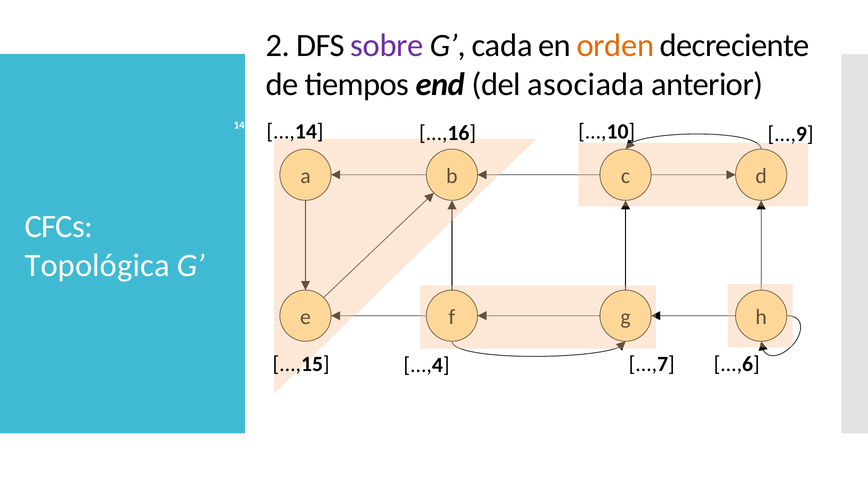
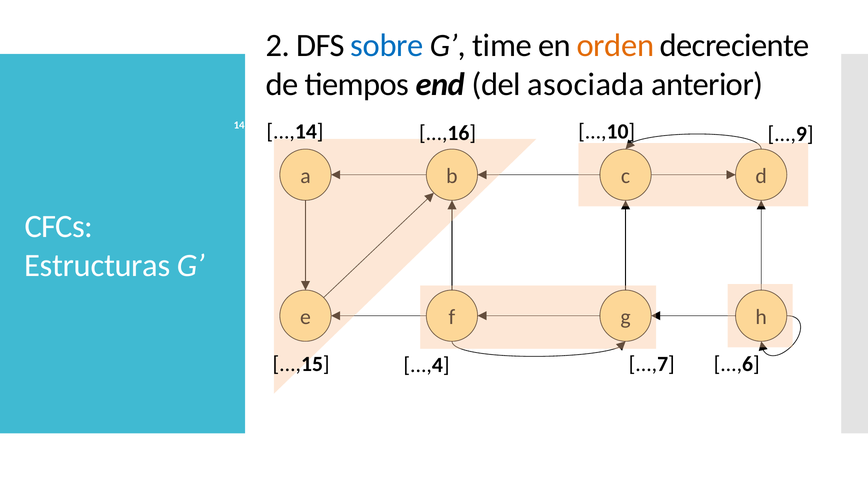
sobre colour: purple -> blue (387, 45)
cada: cada -> time (502, 45)
Topológica: Topológica -> Estructuras (97, 266)
